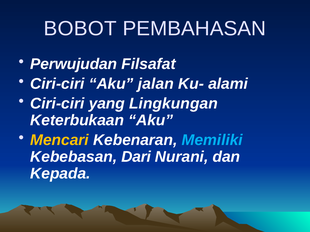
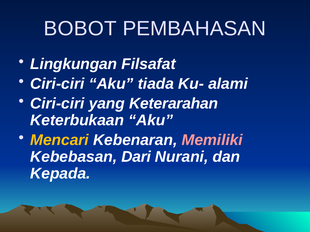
Perwujudan: Perwujudan -> Lingkungan (74, 64)
jalan: jalan -> tiada (156, 84)
Lingkungan: Lingkungan -> Keterarahan (174, 104)
Memiliki colour: light blue -> pink (212, 140)
